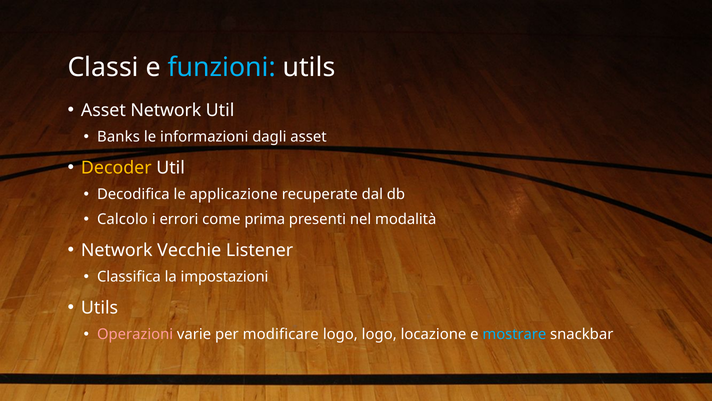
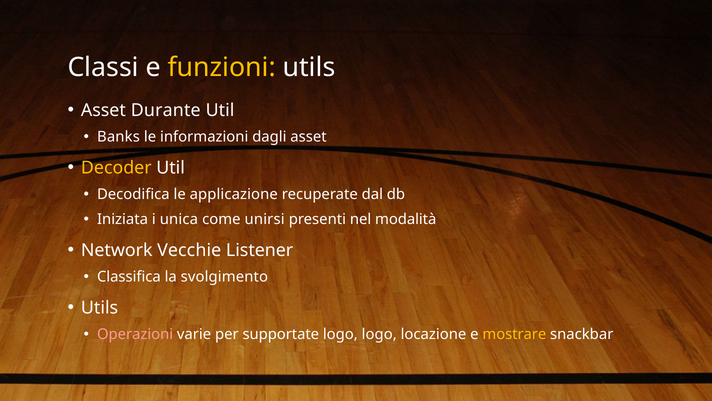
funzioni colour: light blue -> yellow (222, 67)
Asset Network: Network -> Durante (166, 110)
Calcolo: Calcolo -> Iniziata (123, 219)
errori: errori -> unica (179, 219)
prima: prima -> unirsi (265, 219)
impostazioni: impostazioni -> svolgimento (224, 276)
modificare: modificare -> supportate (281, 334)
mostrare colour: light blue -> yellow (514, 334)
